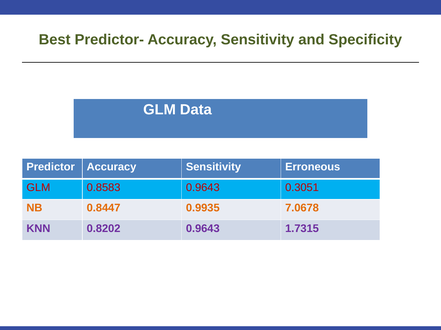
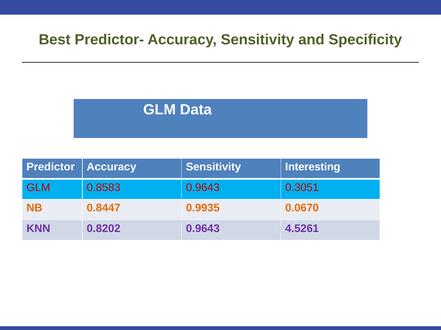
Erroneous: Erroneous -> Interesting (313, 167)
7.0678: 7.0678 -> 0.0670 (302, 208)
1.7315: 1.7315 -> 4.5261 (302, 229)
